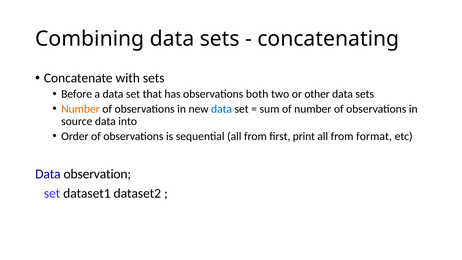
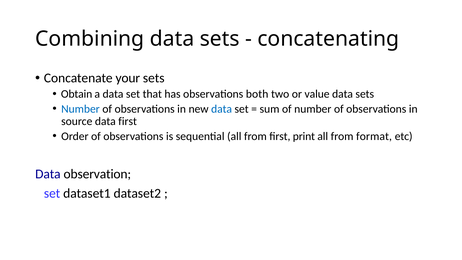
with: with -> your (128, 78)
Before: Before -> Obtain (77, 94)
other: other -> value (317, 94)
Number colour: orange -> blue (80, 109)
data into: into -> first (128, 121)
